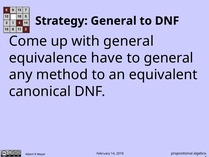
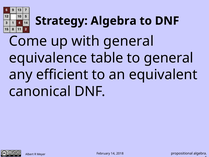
Strategy General: General -> Algebra (114, 21)
have: have -> table (107, 58)
method: method -> efficient (62, 75)
